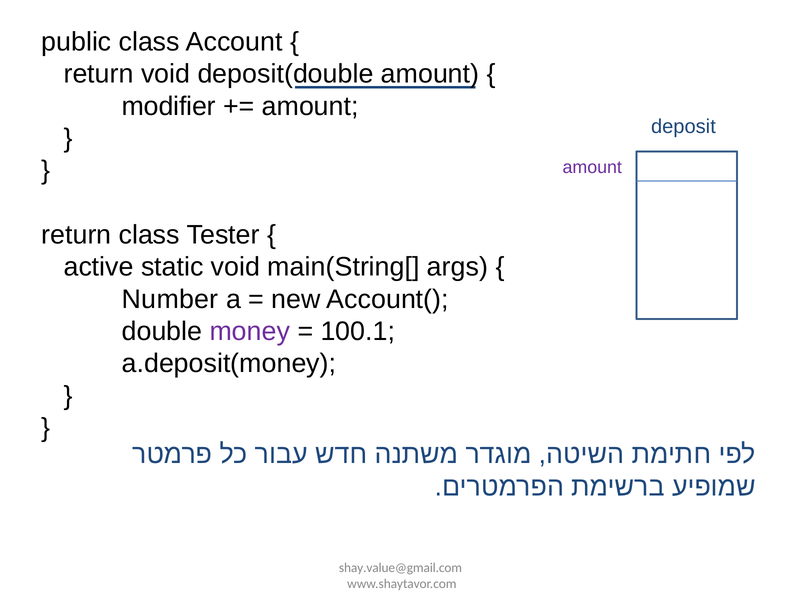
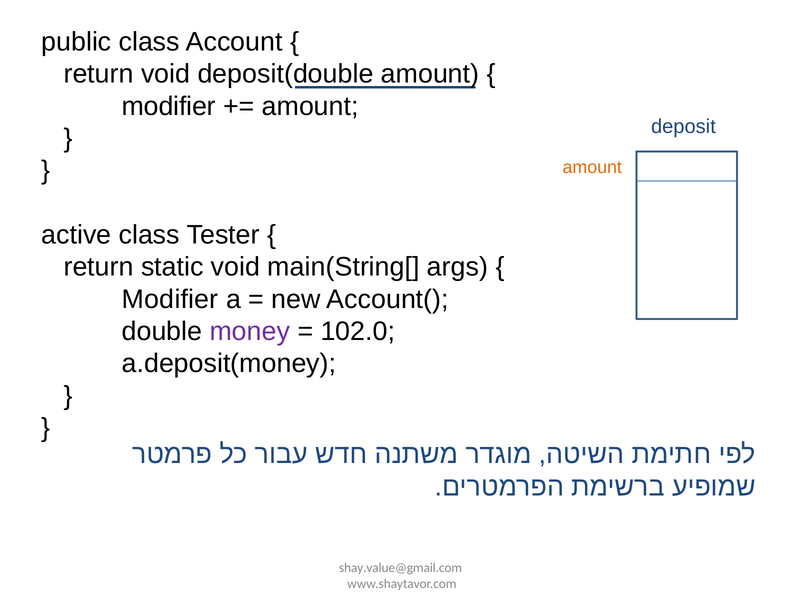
amount colour: purple -> orange (592, 167)
return: return -> active (76, 235)
active: active -> return (99, 267)
Number: Number -> Modifier (170, 299)
100.1: 100.1 -> 102.0 (358, 331)
